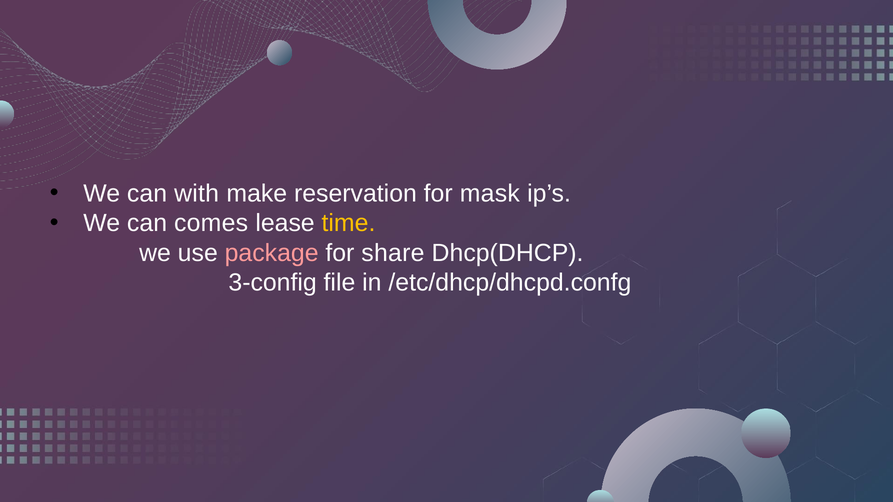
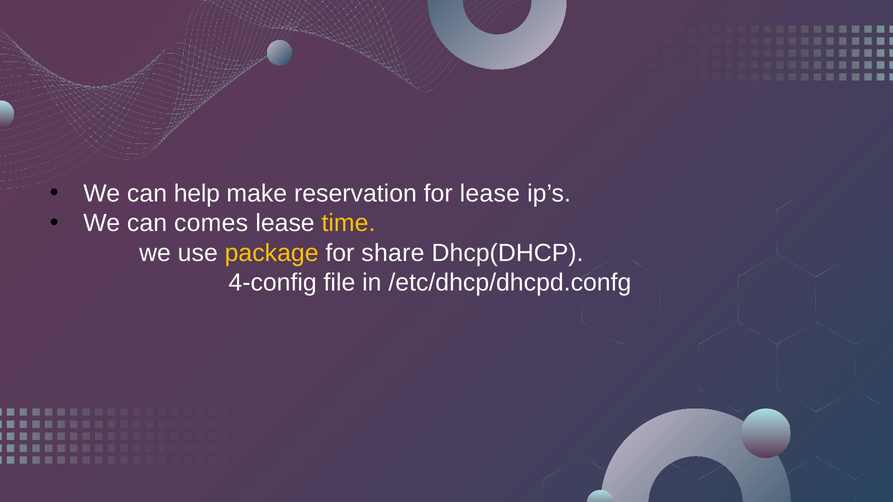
with: with -> help (197, 194)
for mask: mask -> lease (490, 194)
package colour: pink -> yellow (272, 253)
3-config: 3-config -> 4-config (273, 283)
